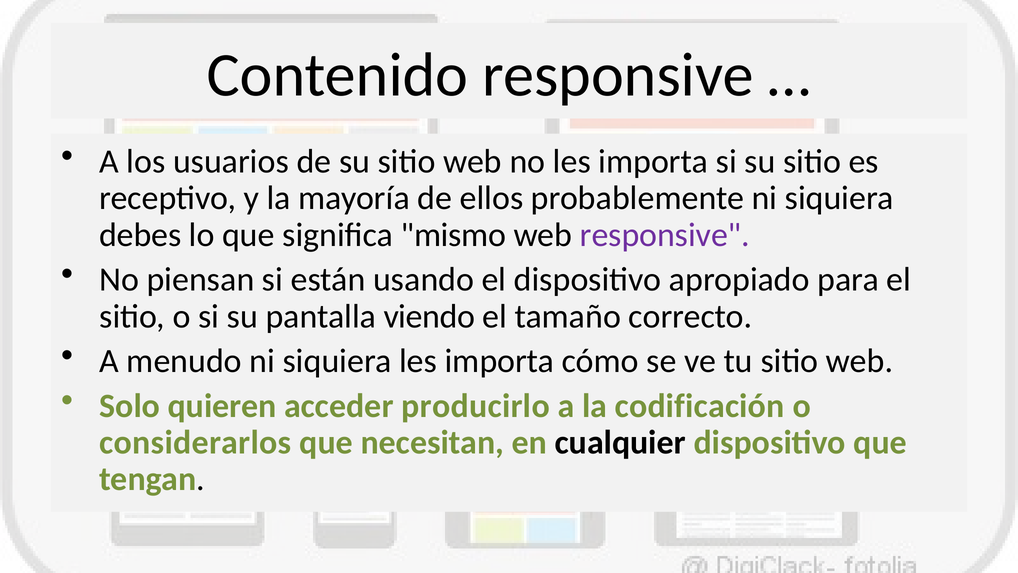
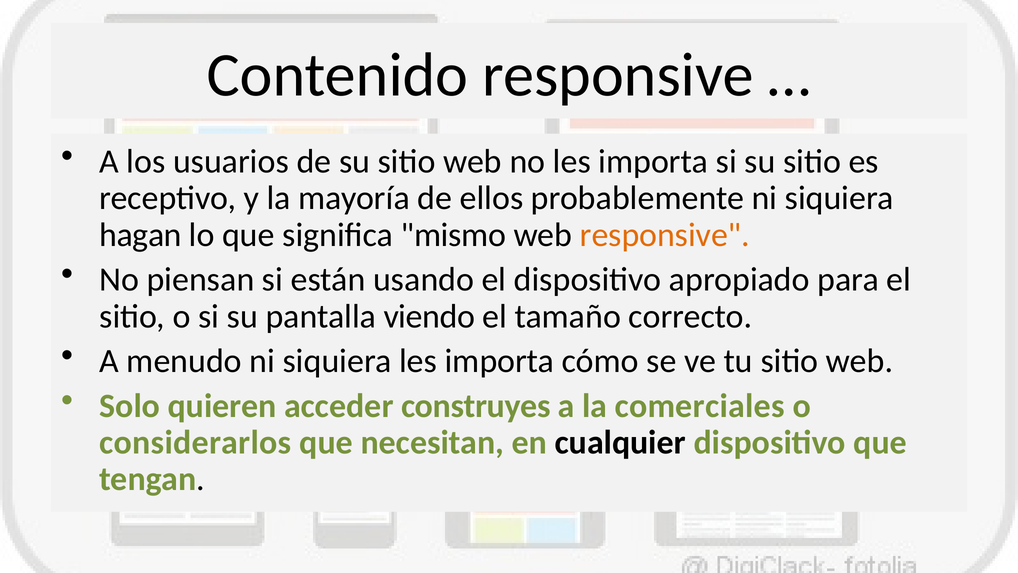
debes: debes -> hagan (140, 235)
responsive colour: purple -> orange (665, 235)
producirlo: producirlo -> construyes (476, 406)
codificación: codificación -> comerciales (700, 406)
